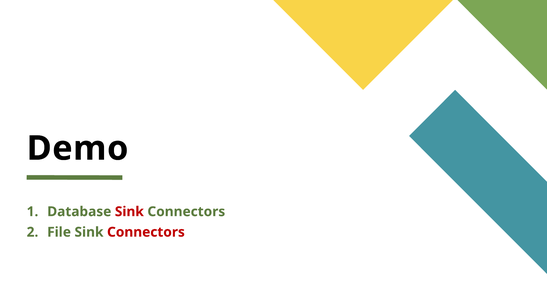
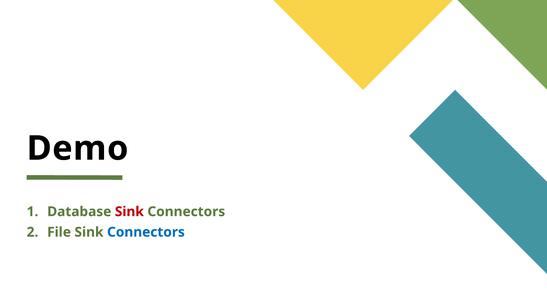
Connectors colour: red -> blue (146, 232)
